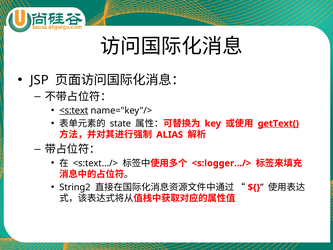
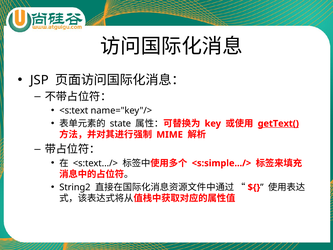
<s:text underline: present -> none (74, 110)
ALIAS: ALIAS -> MIME (170, 135)
<s:logger.../>: <s:logger.../> -> <s:simple.../> (221, 163)
